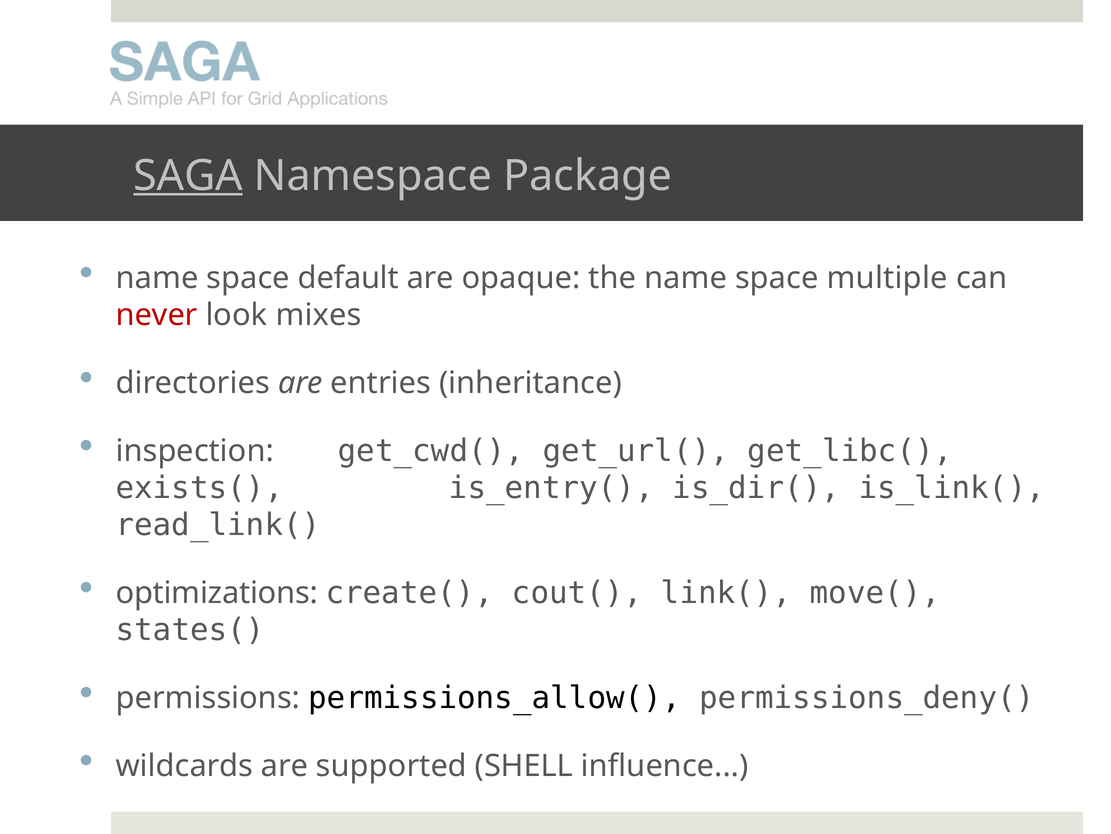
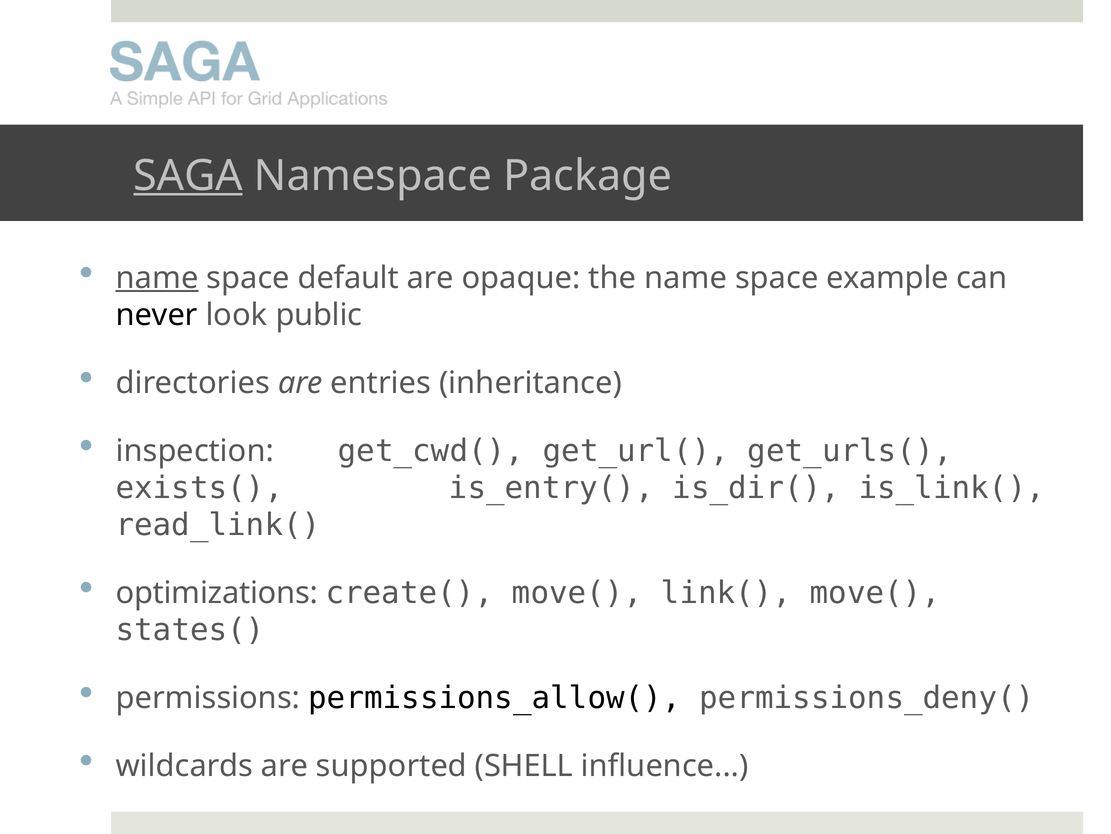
name underline: none -> present (157, 278)
multiple: multiple -> example (887, 278)
never colour: red -> black (157, 315)
mixes: mixes -> public (319, 315)
get_libc(: get_libc( -> get_urls( (850, 450)
create( cout(: cout( -> move( (577, 593)
